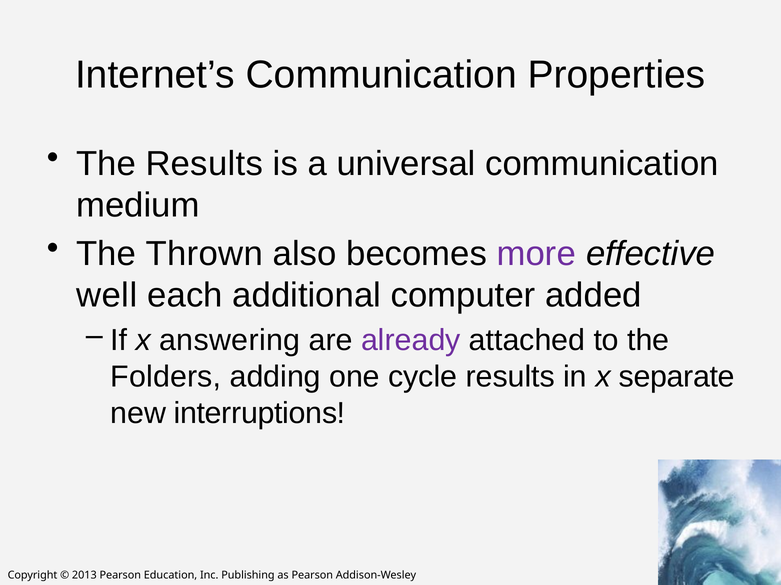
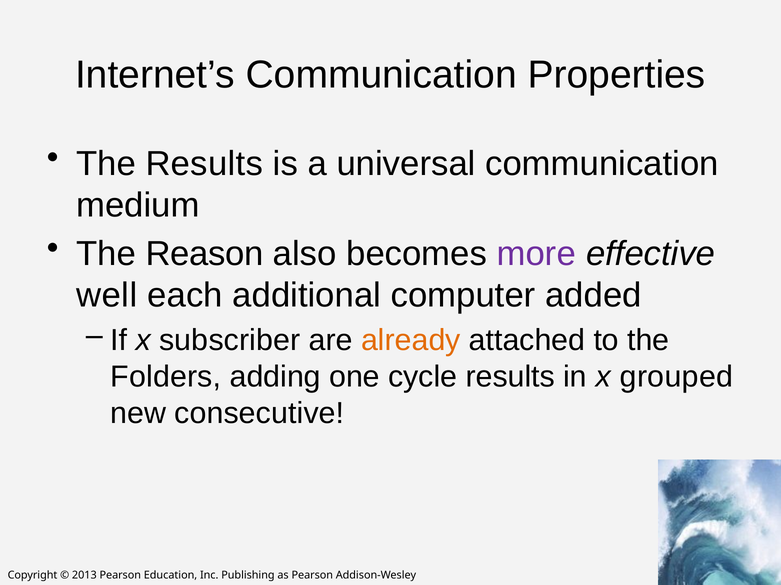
Thrown: Thrown -> Reason (205, 254)
answering: answering -> subscriber (230, 341)
already colour: purple -> orange (411, 341)
separate: separate -> grouped (677, 377)
interruptions: interruptions -> consecutive (259, 414)
